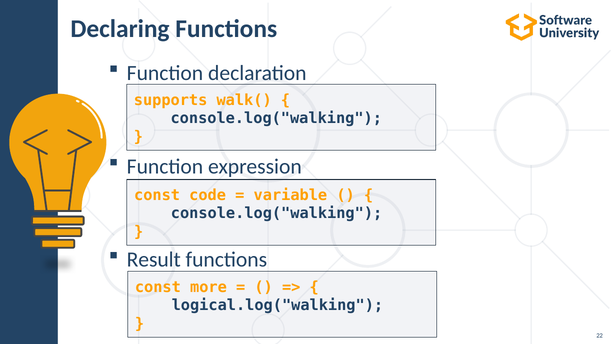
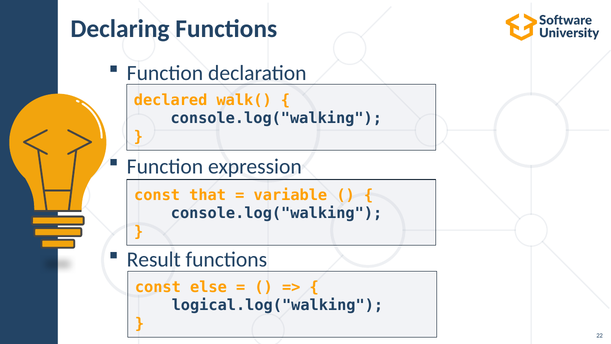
supports: supports -> declared (171, 100)
code: code -> that (208, 195)
more: more -> else (208, 287)
